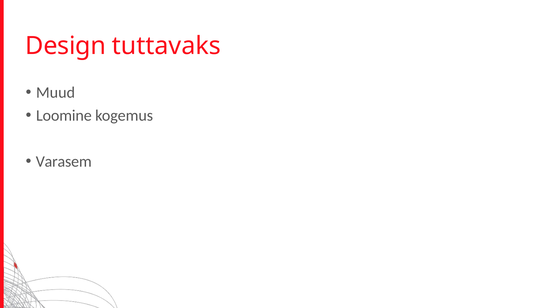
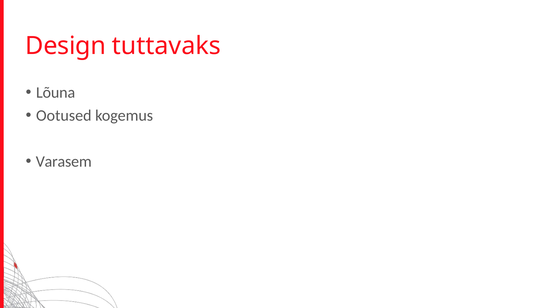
Muud: Muud -> Lõuna (56, 93)
Loomine: Loomine -> Ootused (64, 116)
